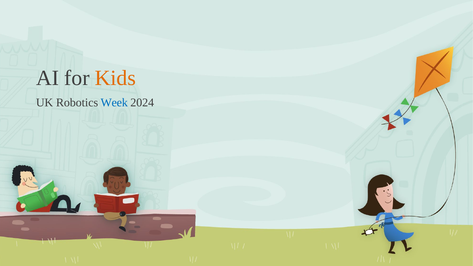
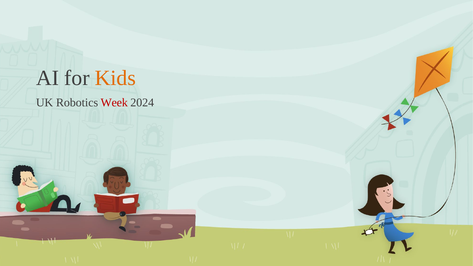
Week colour: blue -> red (114, 103)
